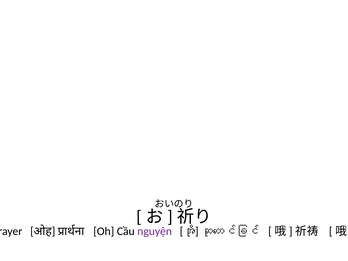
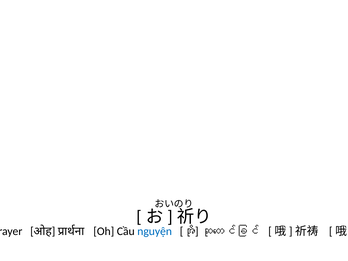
nguyện colour: purple -> blue (155, 231)
